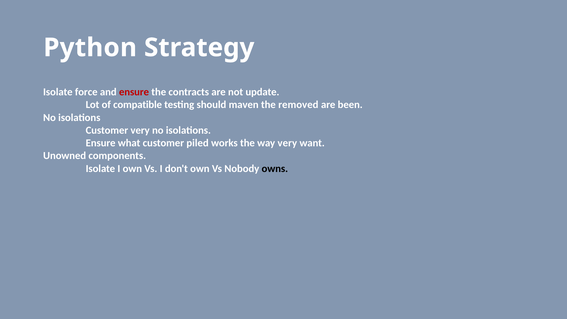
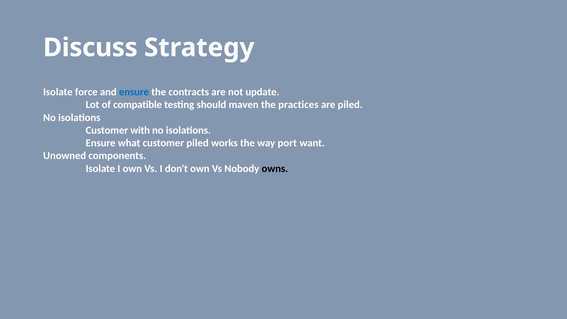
Python: Python -> Discuss (90, 48)
ensure colour: red -> blue (134, 92)
removed: removed -> practices (298, 105)
are been: been -> piled (350, 105)
Customer very: very -> with (140, 130)
way very: very -> port (287, 143)
